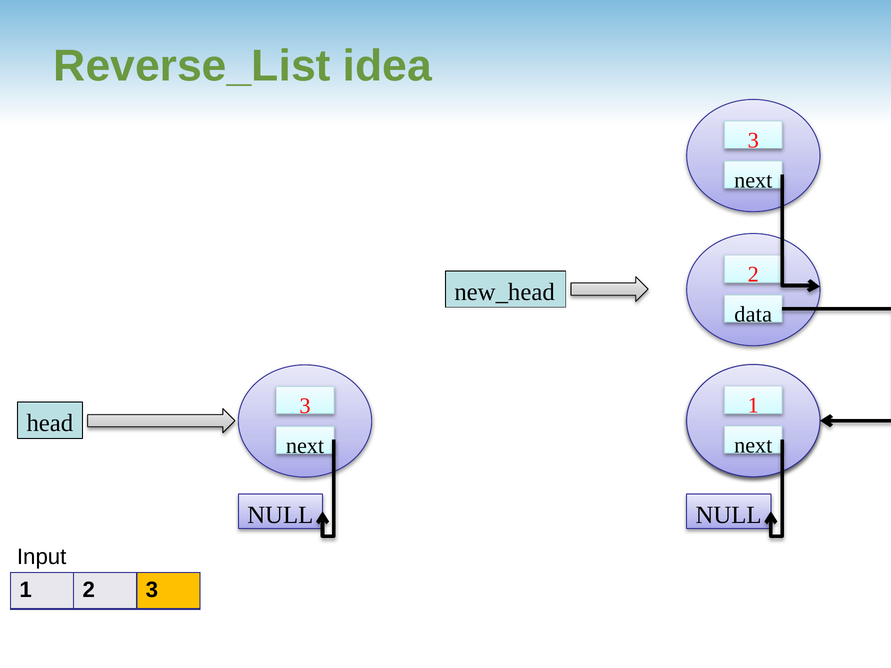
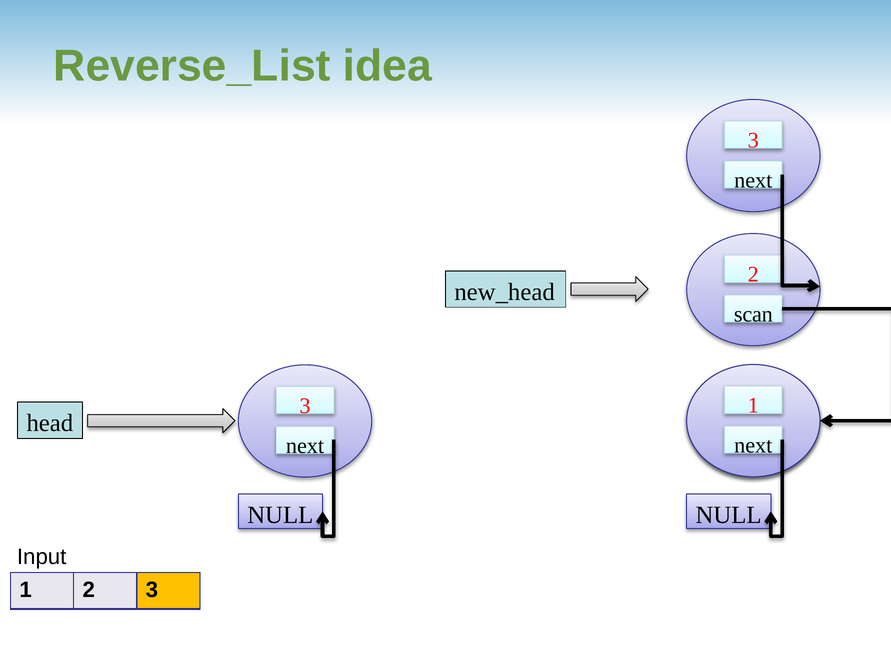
data: data -> scan (753, 315)
